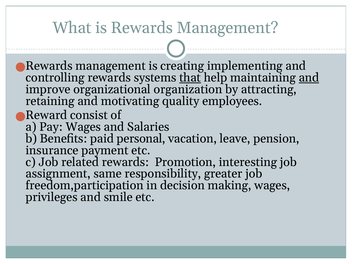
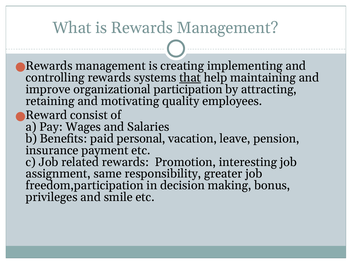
and underline: present -> none (309, 78)
organization: organization -> participation (188, 89)
making wages: wages -> bonus (272, 185)
